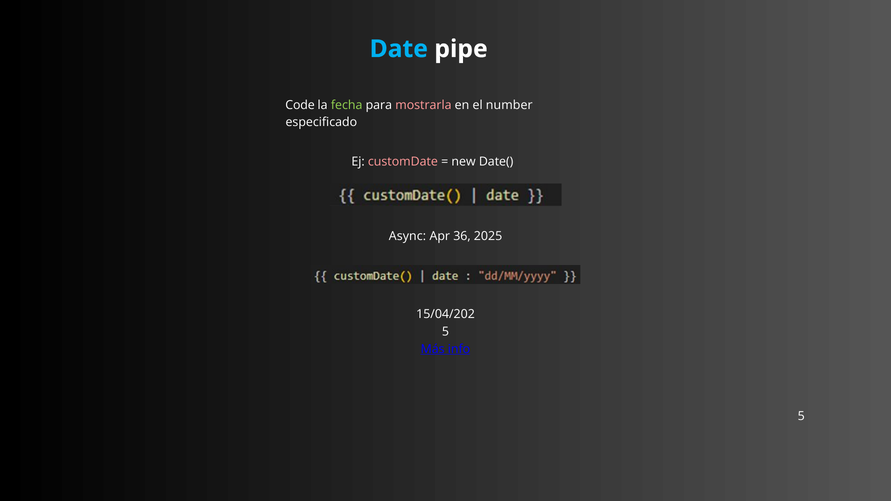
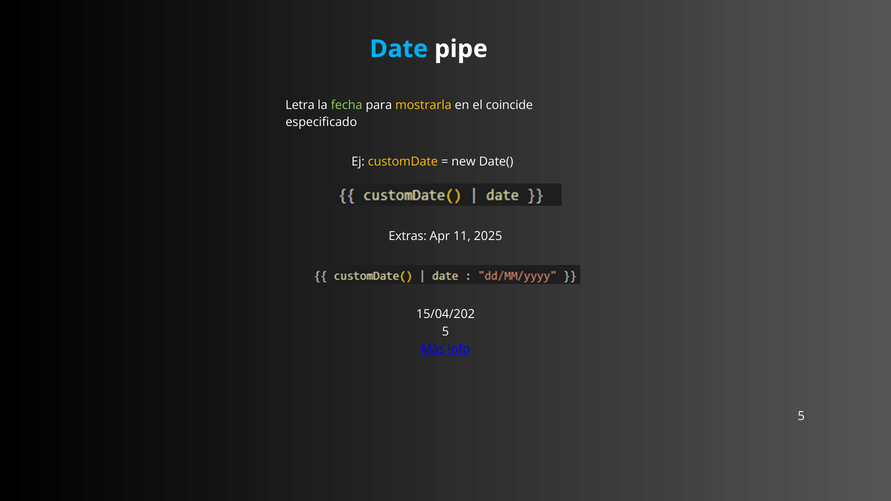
Code: Code -> Letra (300, 105)
mostrarla colour: pink -> yellow (423, 105)
number: number -> coincide (509, 105)
customDate colour: pink -> yellow (403, 162)
Async: Async -> Extras (408, 236)
36: 36 -> 11 (462, 236)
